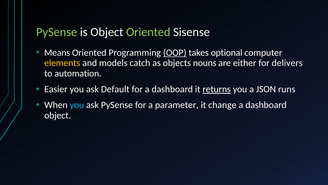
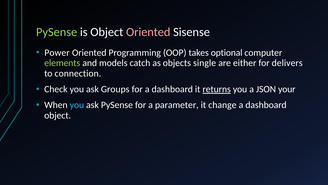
Oriented colour: light green -> pink (148, 32)
Means: Means -> Power (57, 53)
OOP underline: present -> none (175, 53)
elements colour: yellow -> light green (62, 63)
nouns: nouns -> single (205, 63)
automation: automation -> connection (78, 73)
Easier: Easier -> Check (56, 89)
Default: Default -> Groups (115, 89)
runs: runs -> your (287, 89)
